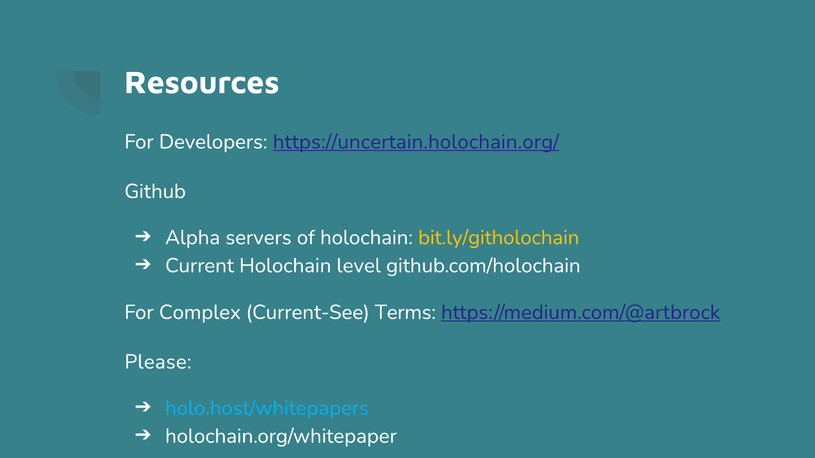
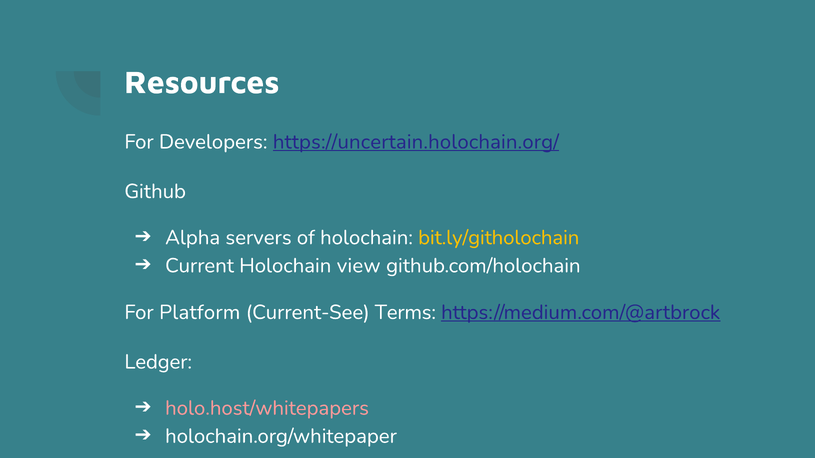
level: level -> view (359, 266)
Complex: Complex -> Platform (200, 313)
Please: Please -> Ledger (158, 362)
holo.host/whitepapers colour: light blue -> pink (267, 408)
